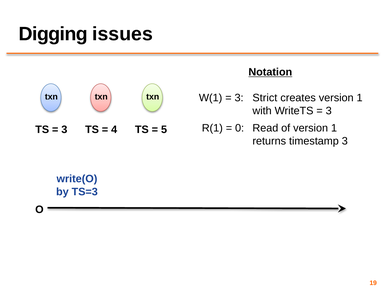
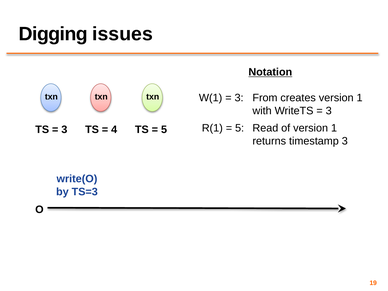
Strict: Strict -> From (265, 98)
0: 0 -> 5 (240, 128)
